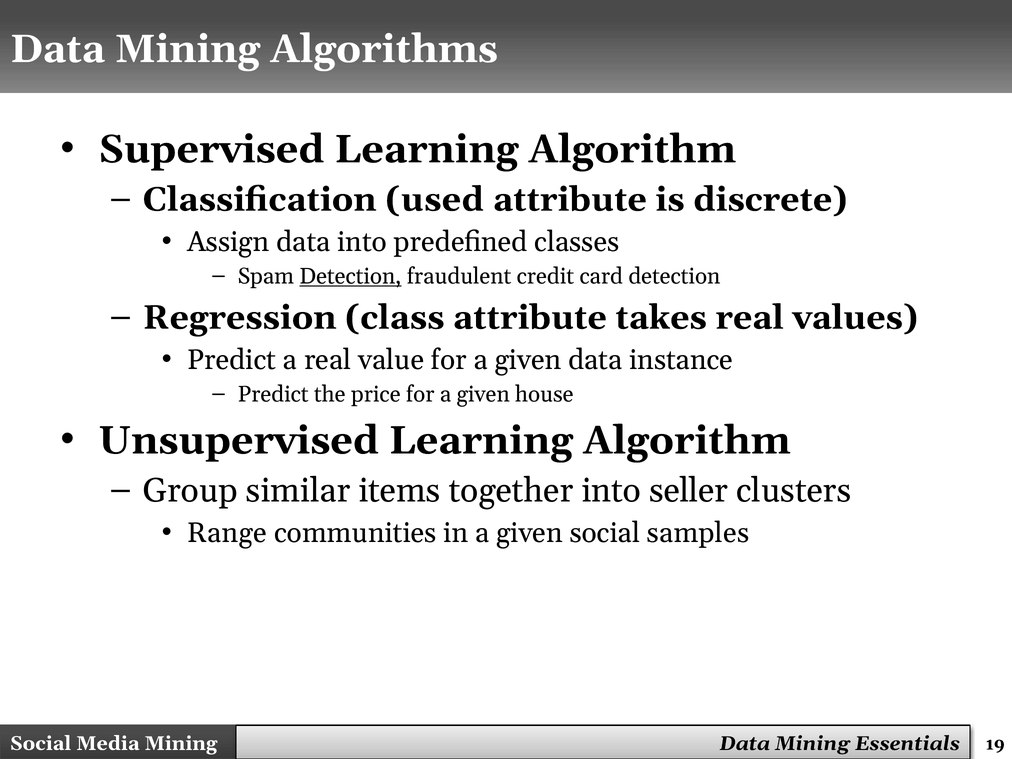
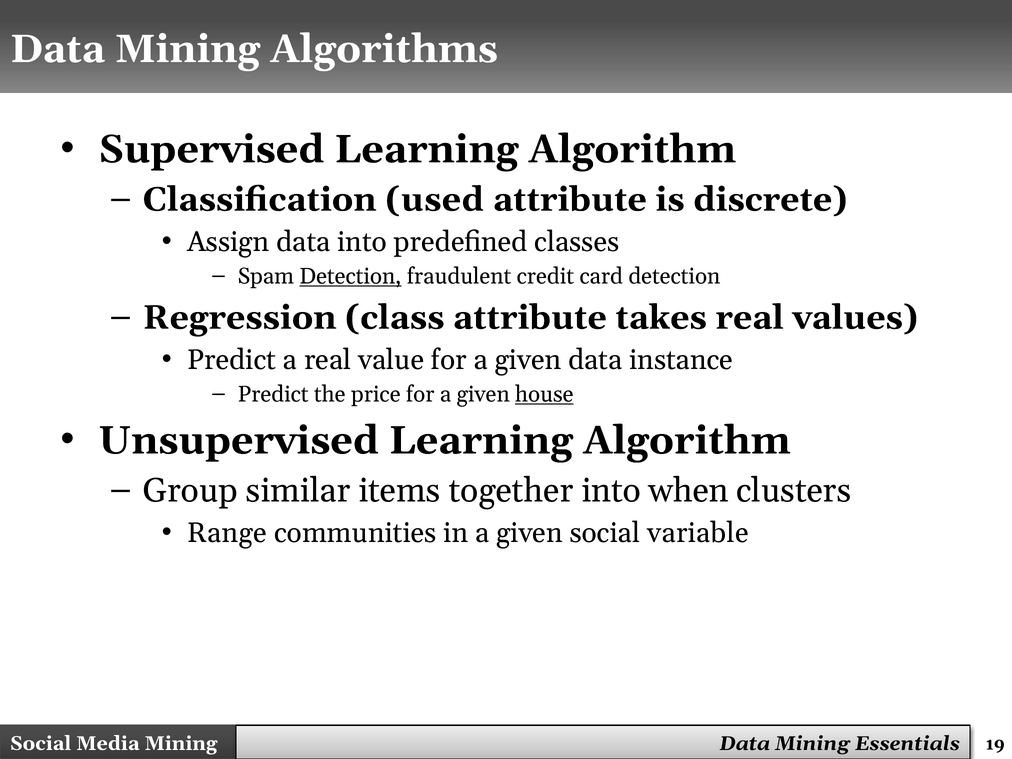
house underline: none -> present (544, 394)
seller: seller -> when (689, 491)
samples: samples -> variable (698, 533)
